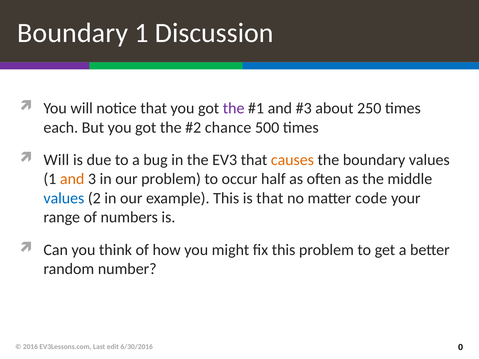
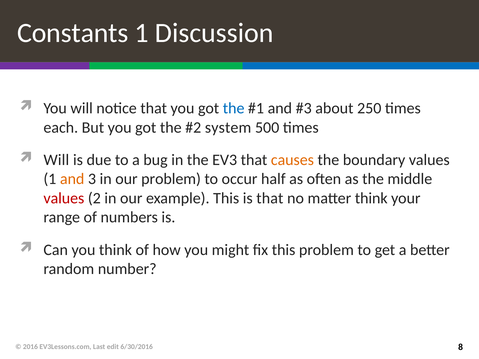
Boundary: Boundary -> Constants (73, 33)
the colour: purple -> blue (234, 108)
chance: chance -> system (228, 128)
values colour: blue -> red (64, 198)
matter code: code -> think (371, 198)
0: 0 -> 8 (461, 347)
